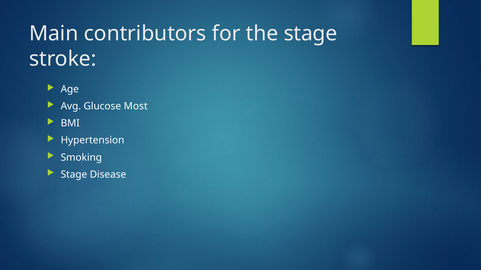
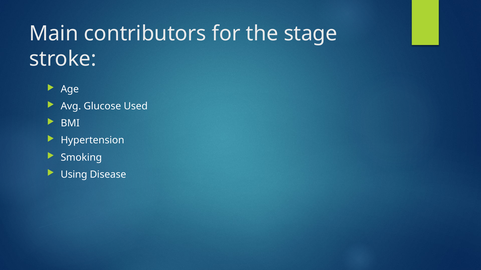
Most: Most -> Used (136, 107)
Stage: Stage -> Using (74, 175)
